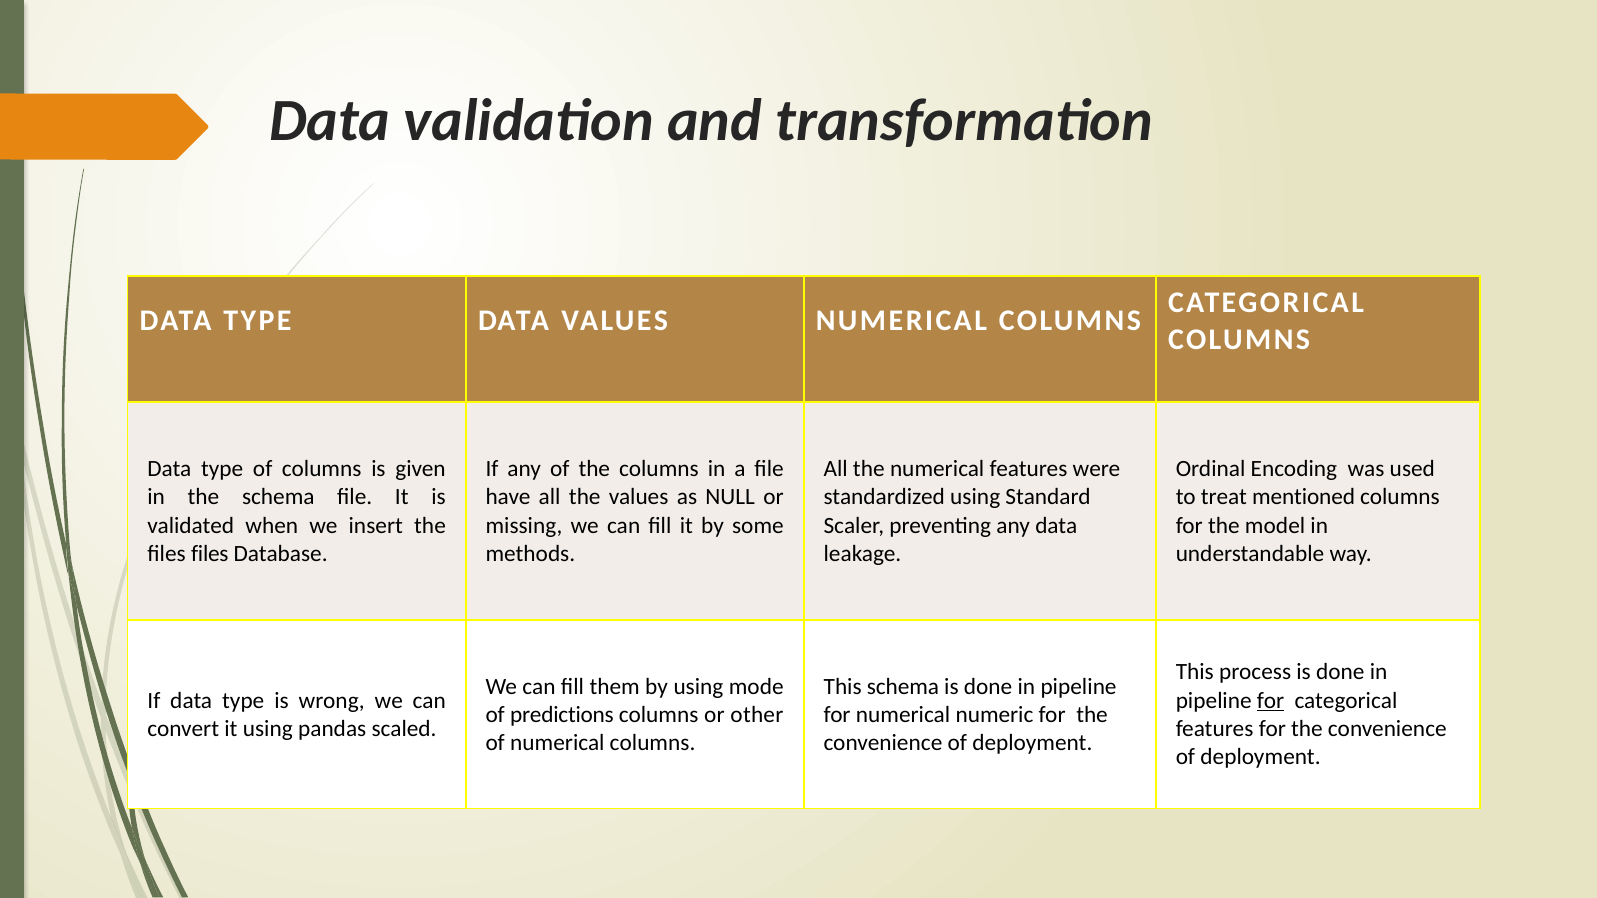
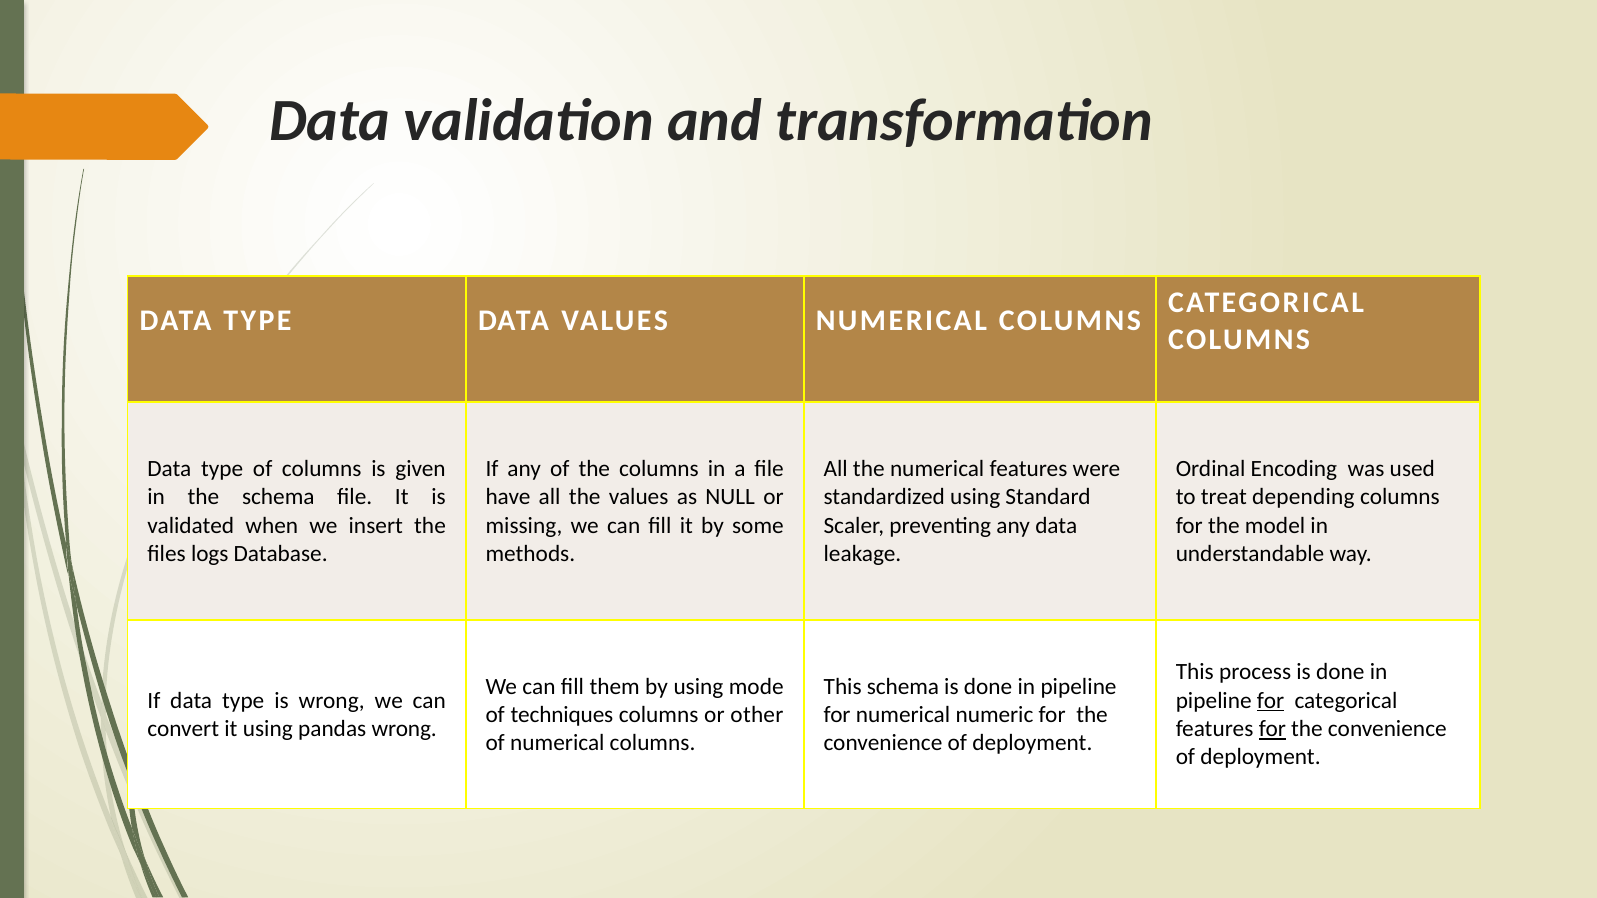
mentioned: mentioned -> depending (1303, 497)
files files: files -> logs (210, 554)
predictions: predictions -> techniques (562, 715)
pandas scaled: scaled -> wrong (404, 729)
for underline: none -> present (1272, 729)
